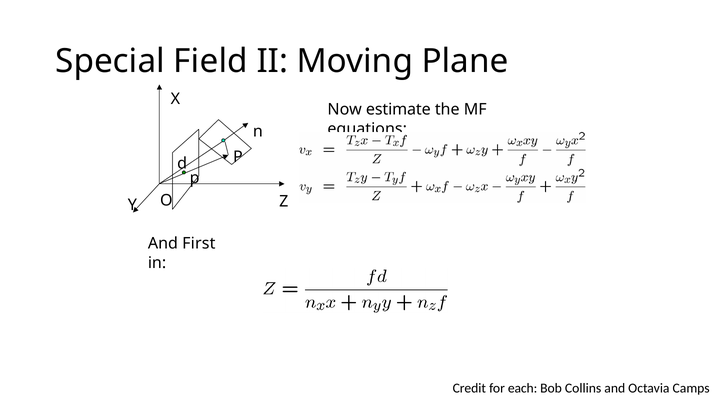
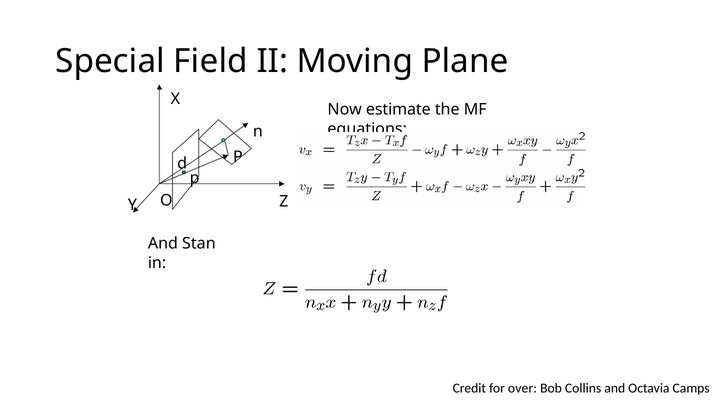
First: First -> Stan (199, 243)
each: each -> over (522, 388)
